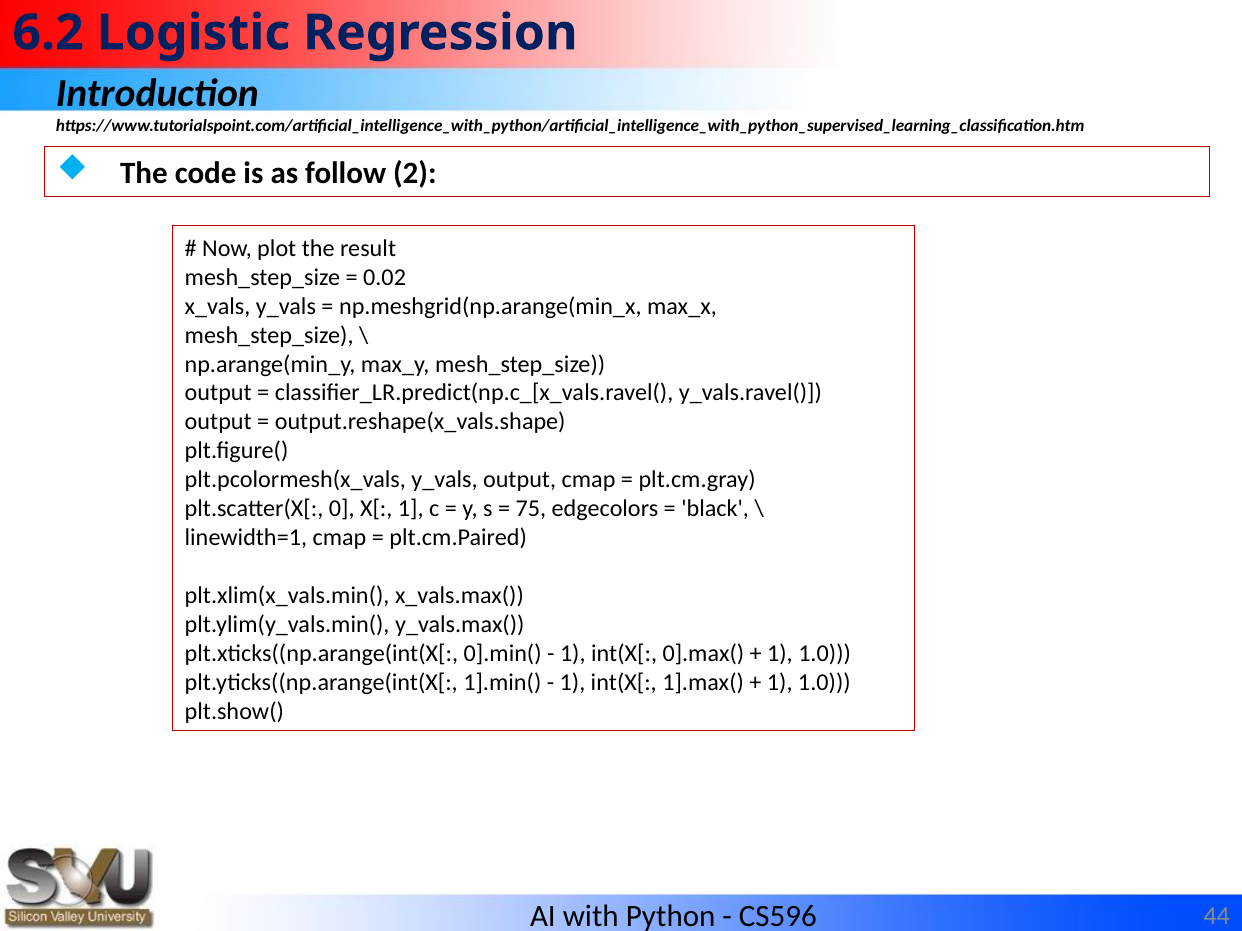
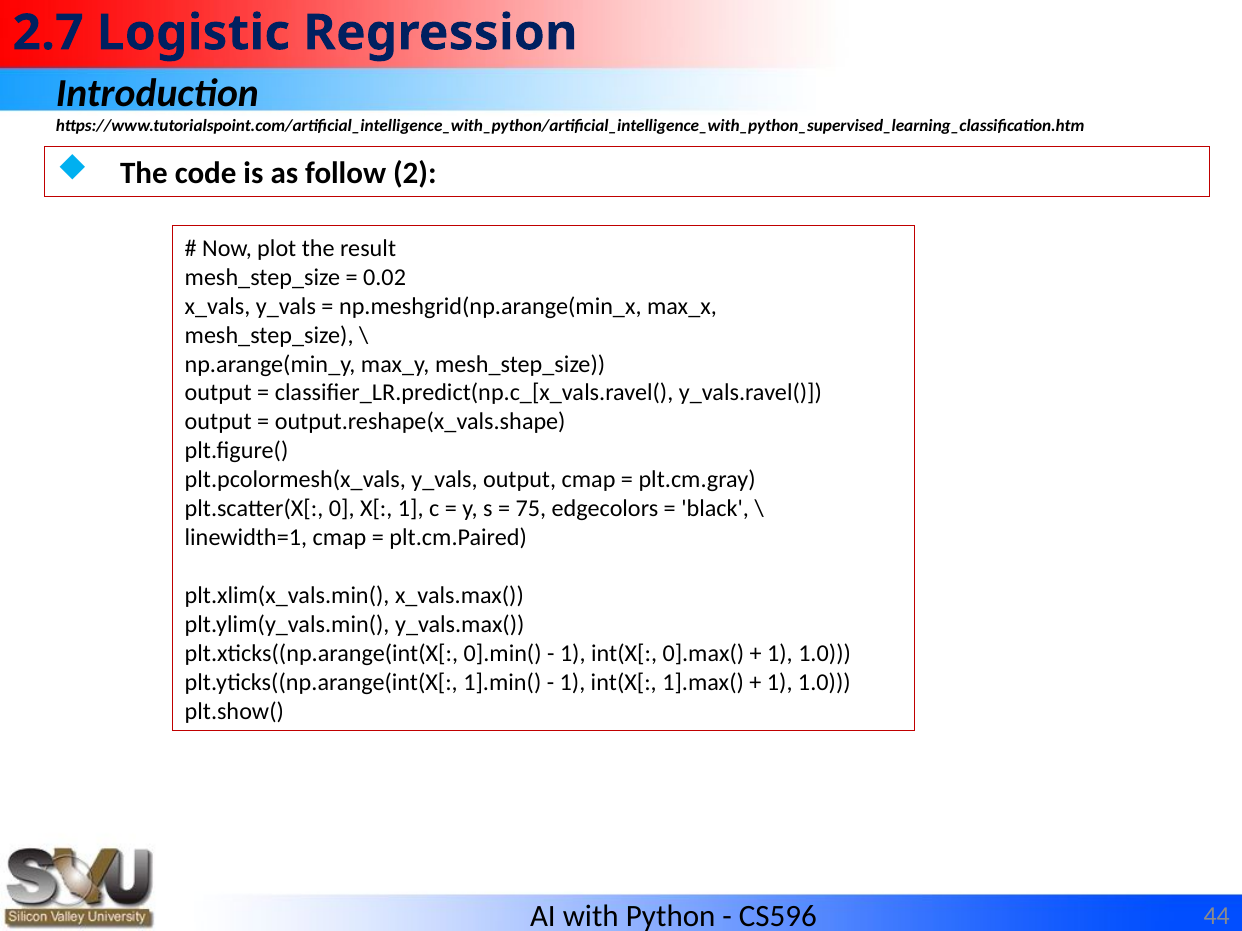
6.2: 6.2 -> 2.7 (48, 33)
